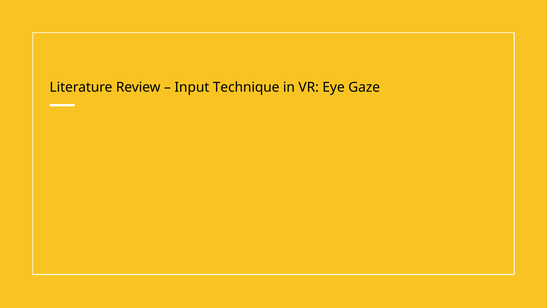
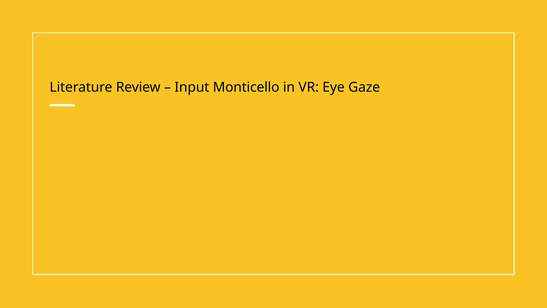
Technique: Technique -> Monticello (246, 87)
